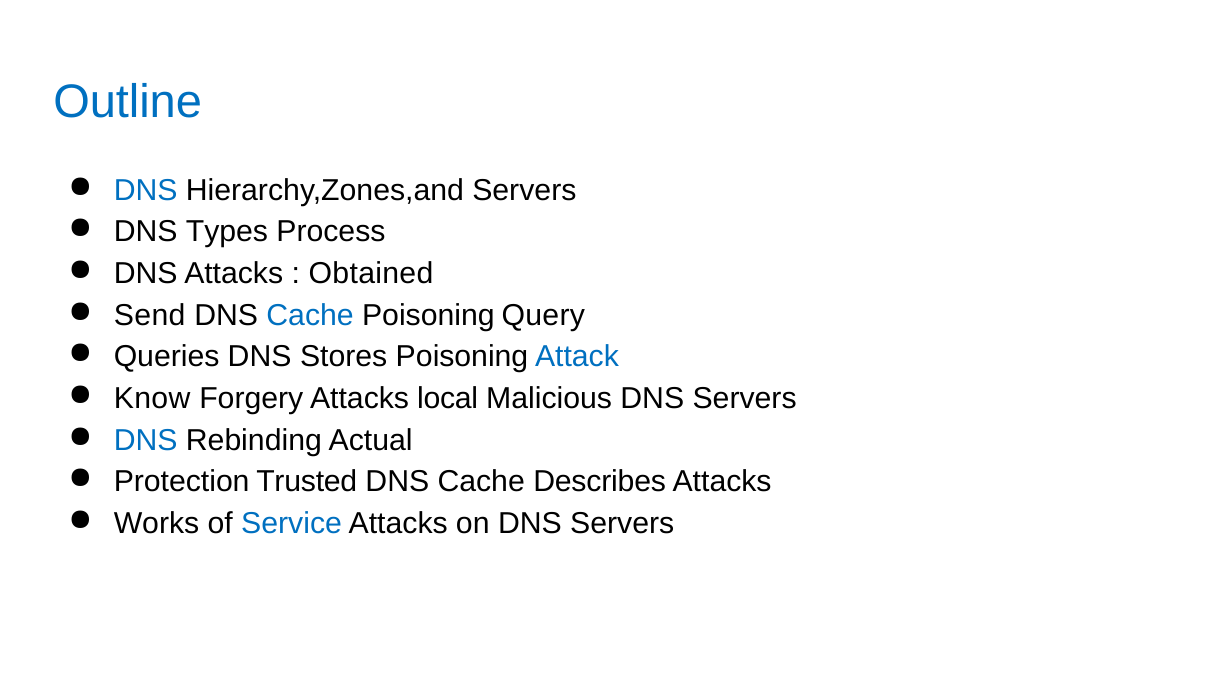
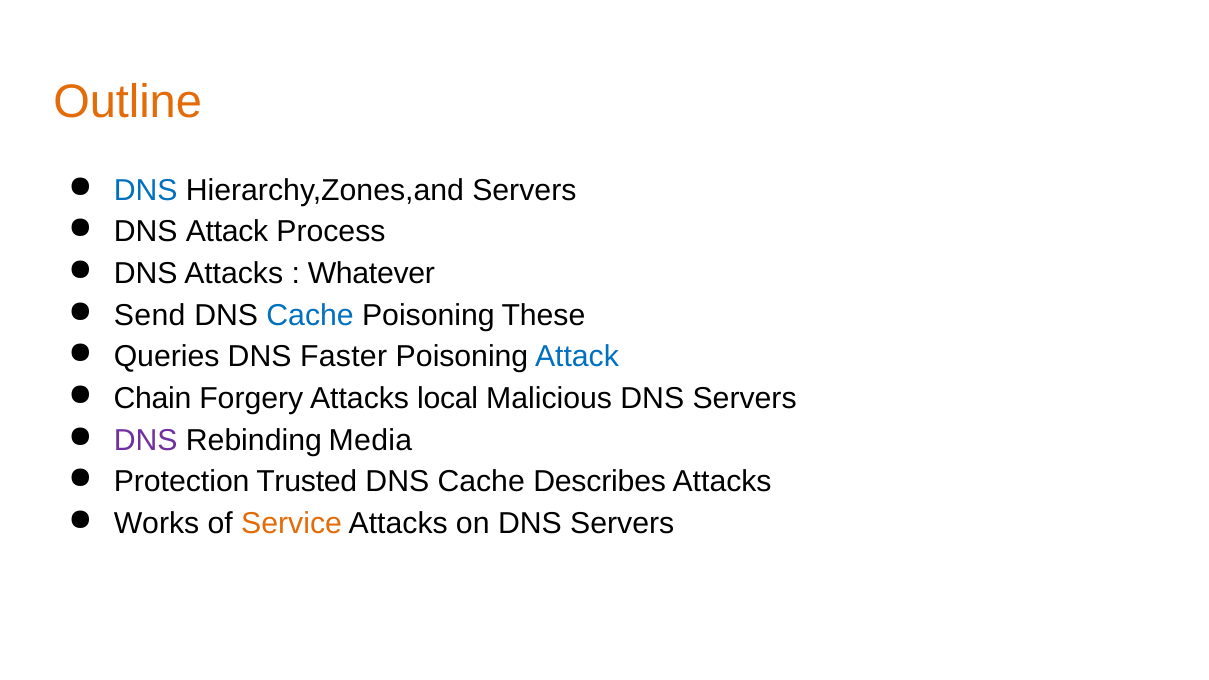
Outline colour: blue -> orange (128, 102)
DNS Types: Types -> Attack (227, 232)
Obtained: Obtained -> Whatever (371, 274)
Query: Query -> These (543, 315)
Stores: Stores -> Faster (344, 357)
Know: Know -> Chain (152, 399)
DNS colour: blue -> purple (146, 440)
Actual: Actual -> Media (370, 440)
Service colour: blue -> orange (292, 524)
